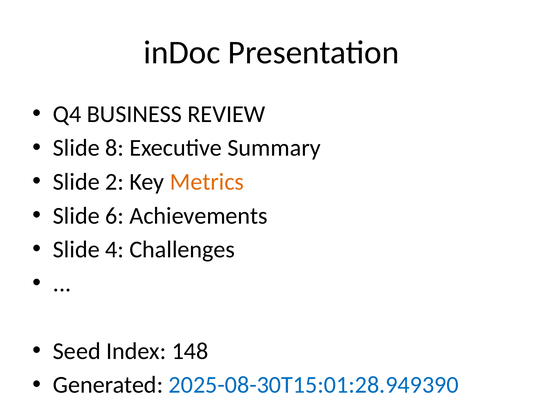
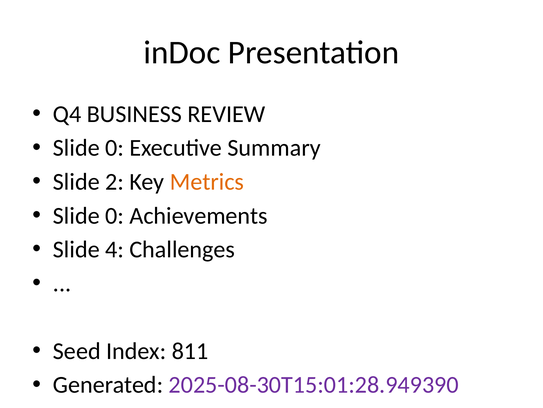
8: 8 -> 0 (115, 148)
6: 6 -> 0 (115, 215)
148: 148 -> 811 (190, 351)
2025-08-30T15:01:28.949390 colour: blue -> purple (314, 384)
